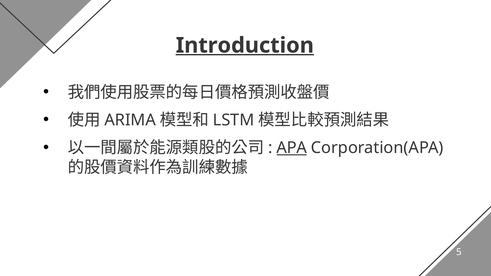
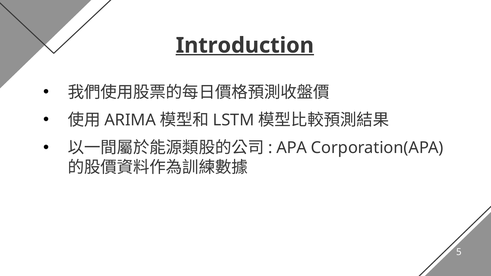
APA underline: present -> none (292, 148)
